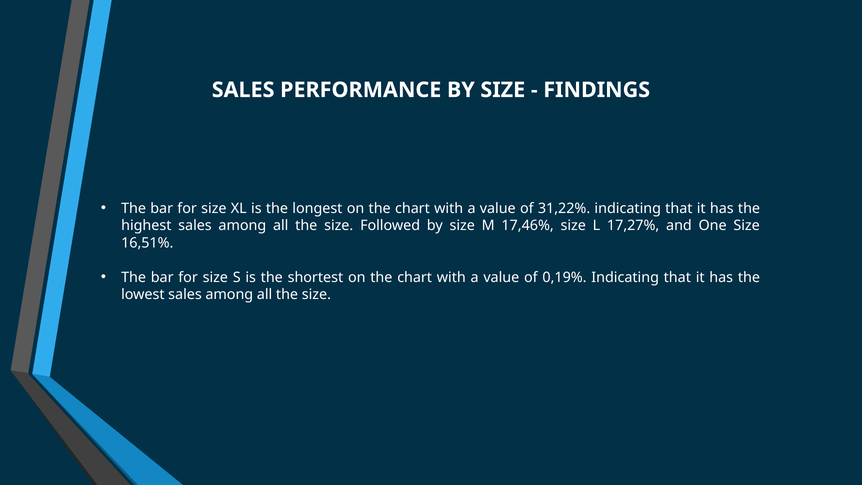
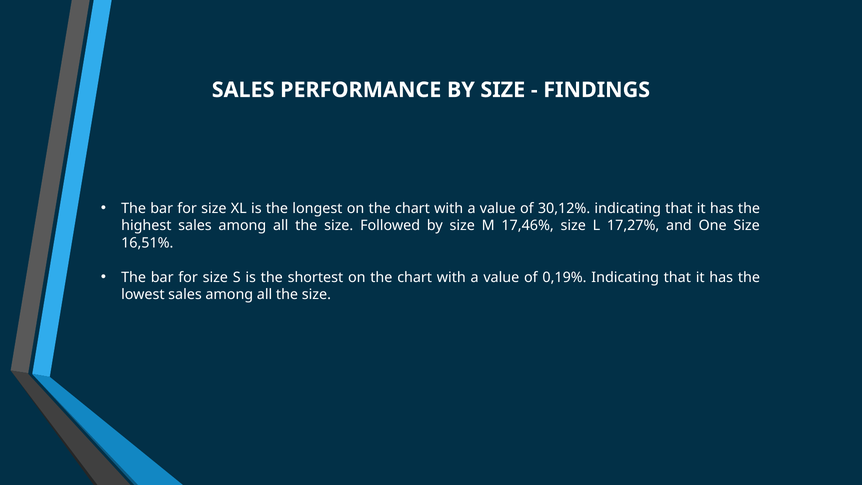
31,22%: 31,22% -> 30,12% (564, 208)
